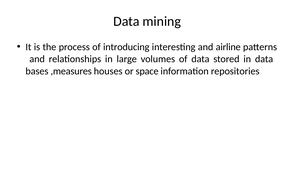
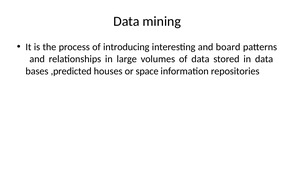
airline: airline -> board (228, 47)
,measures: ,measures -> ,predicted (71, 71)
